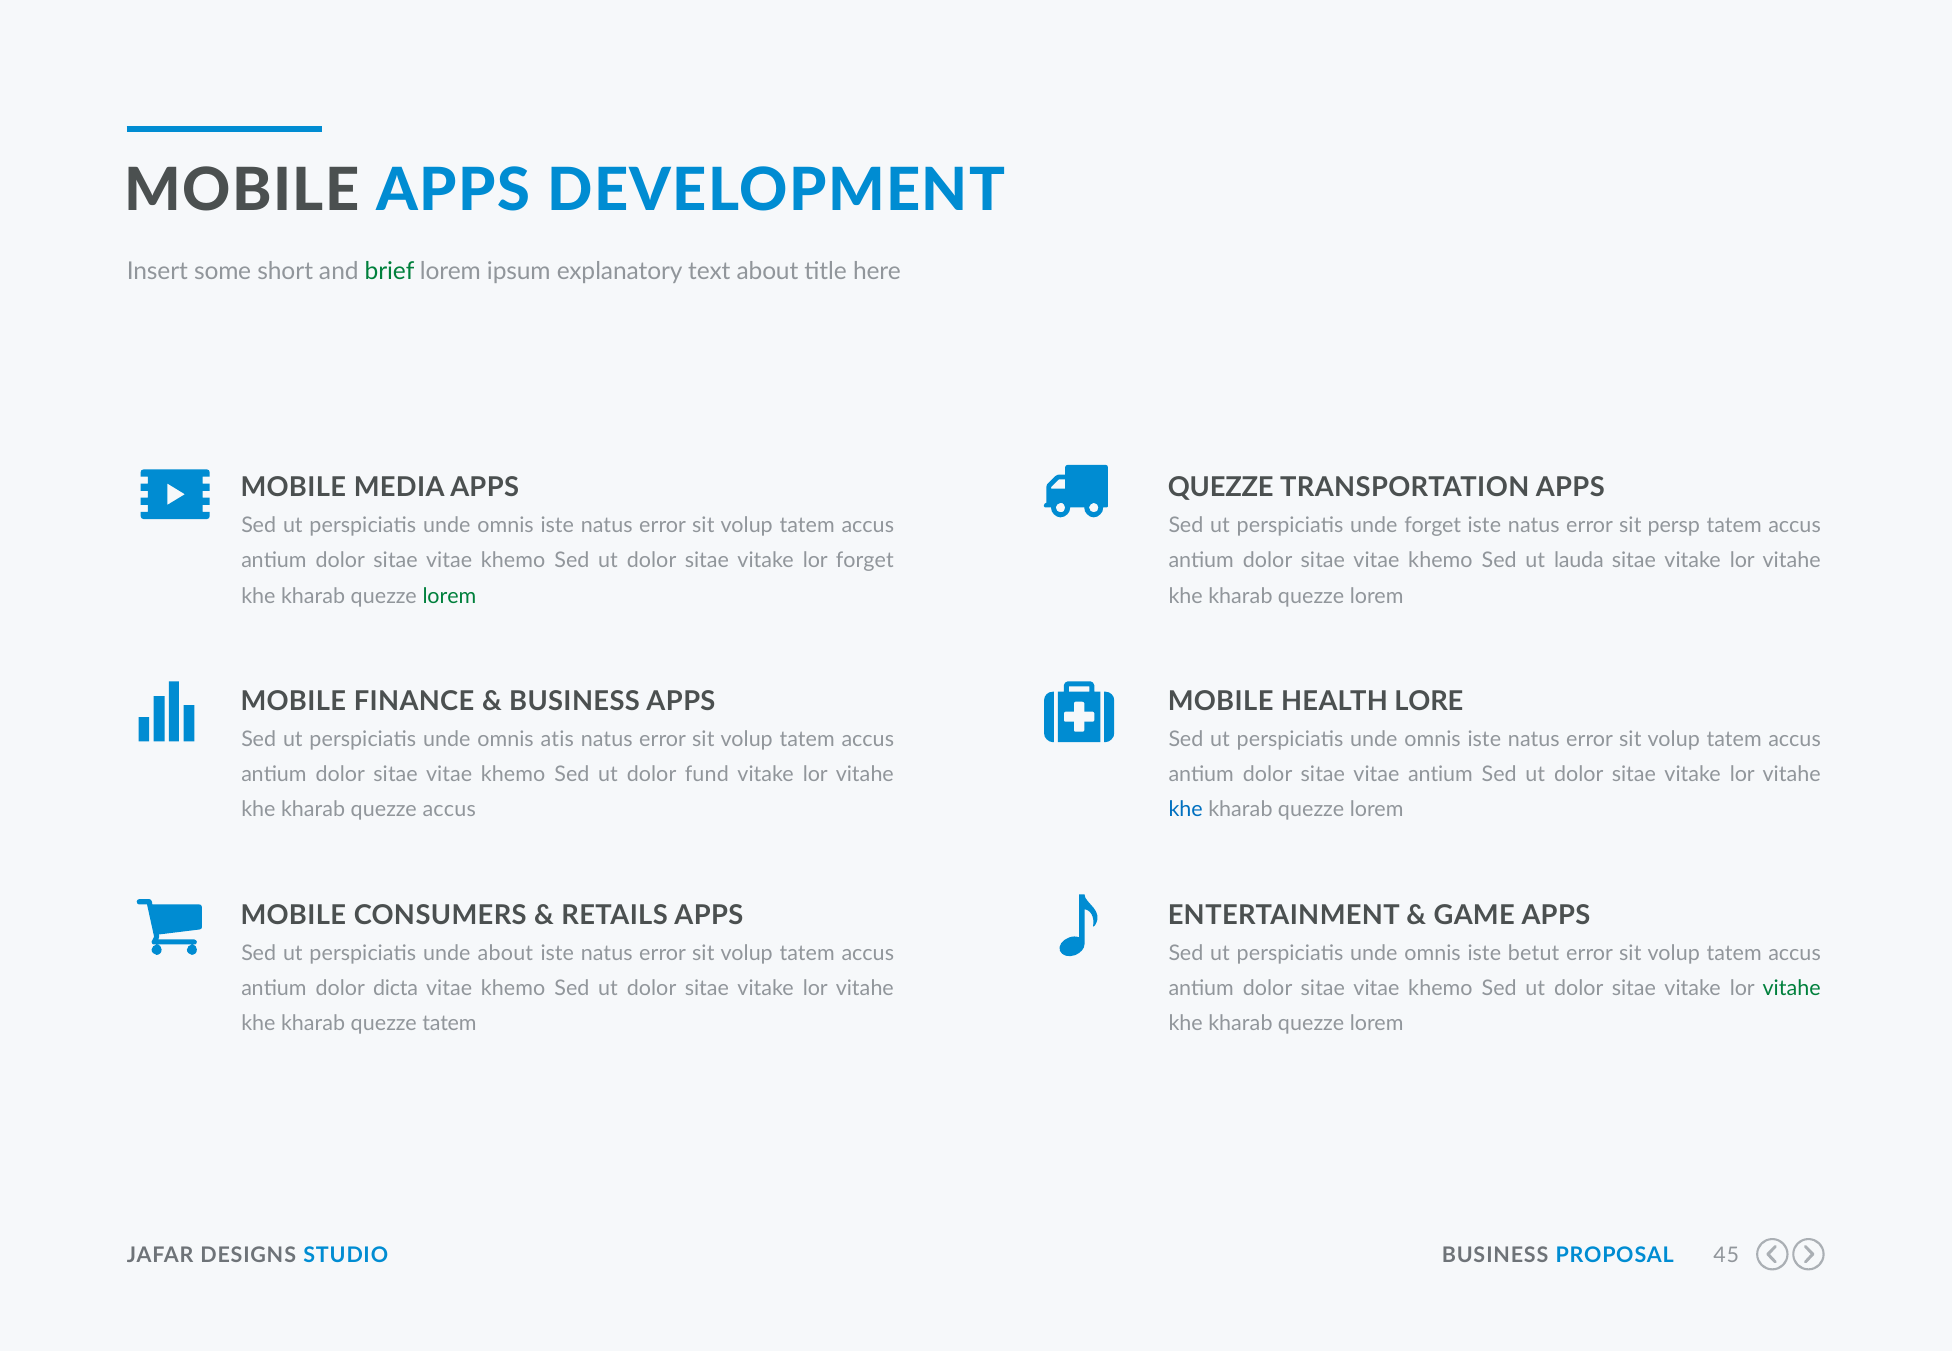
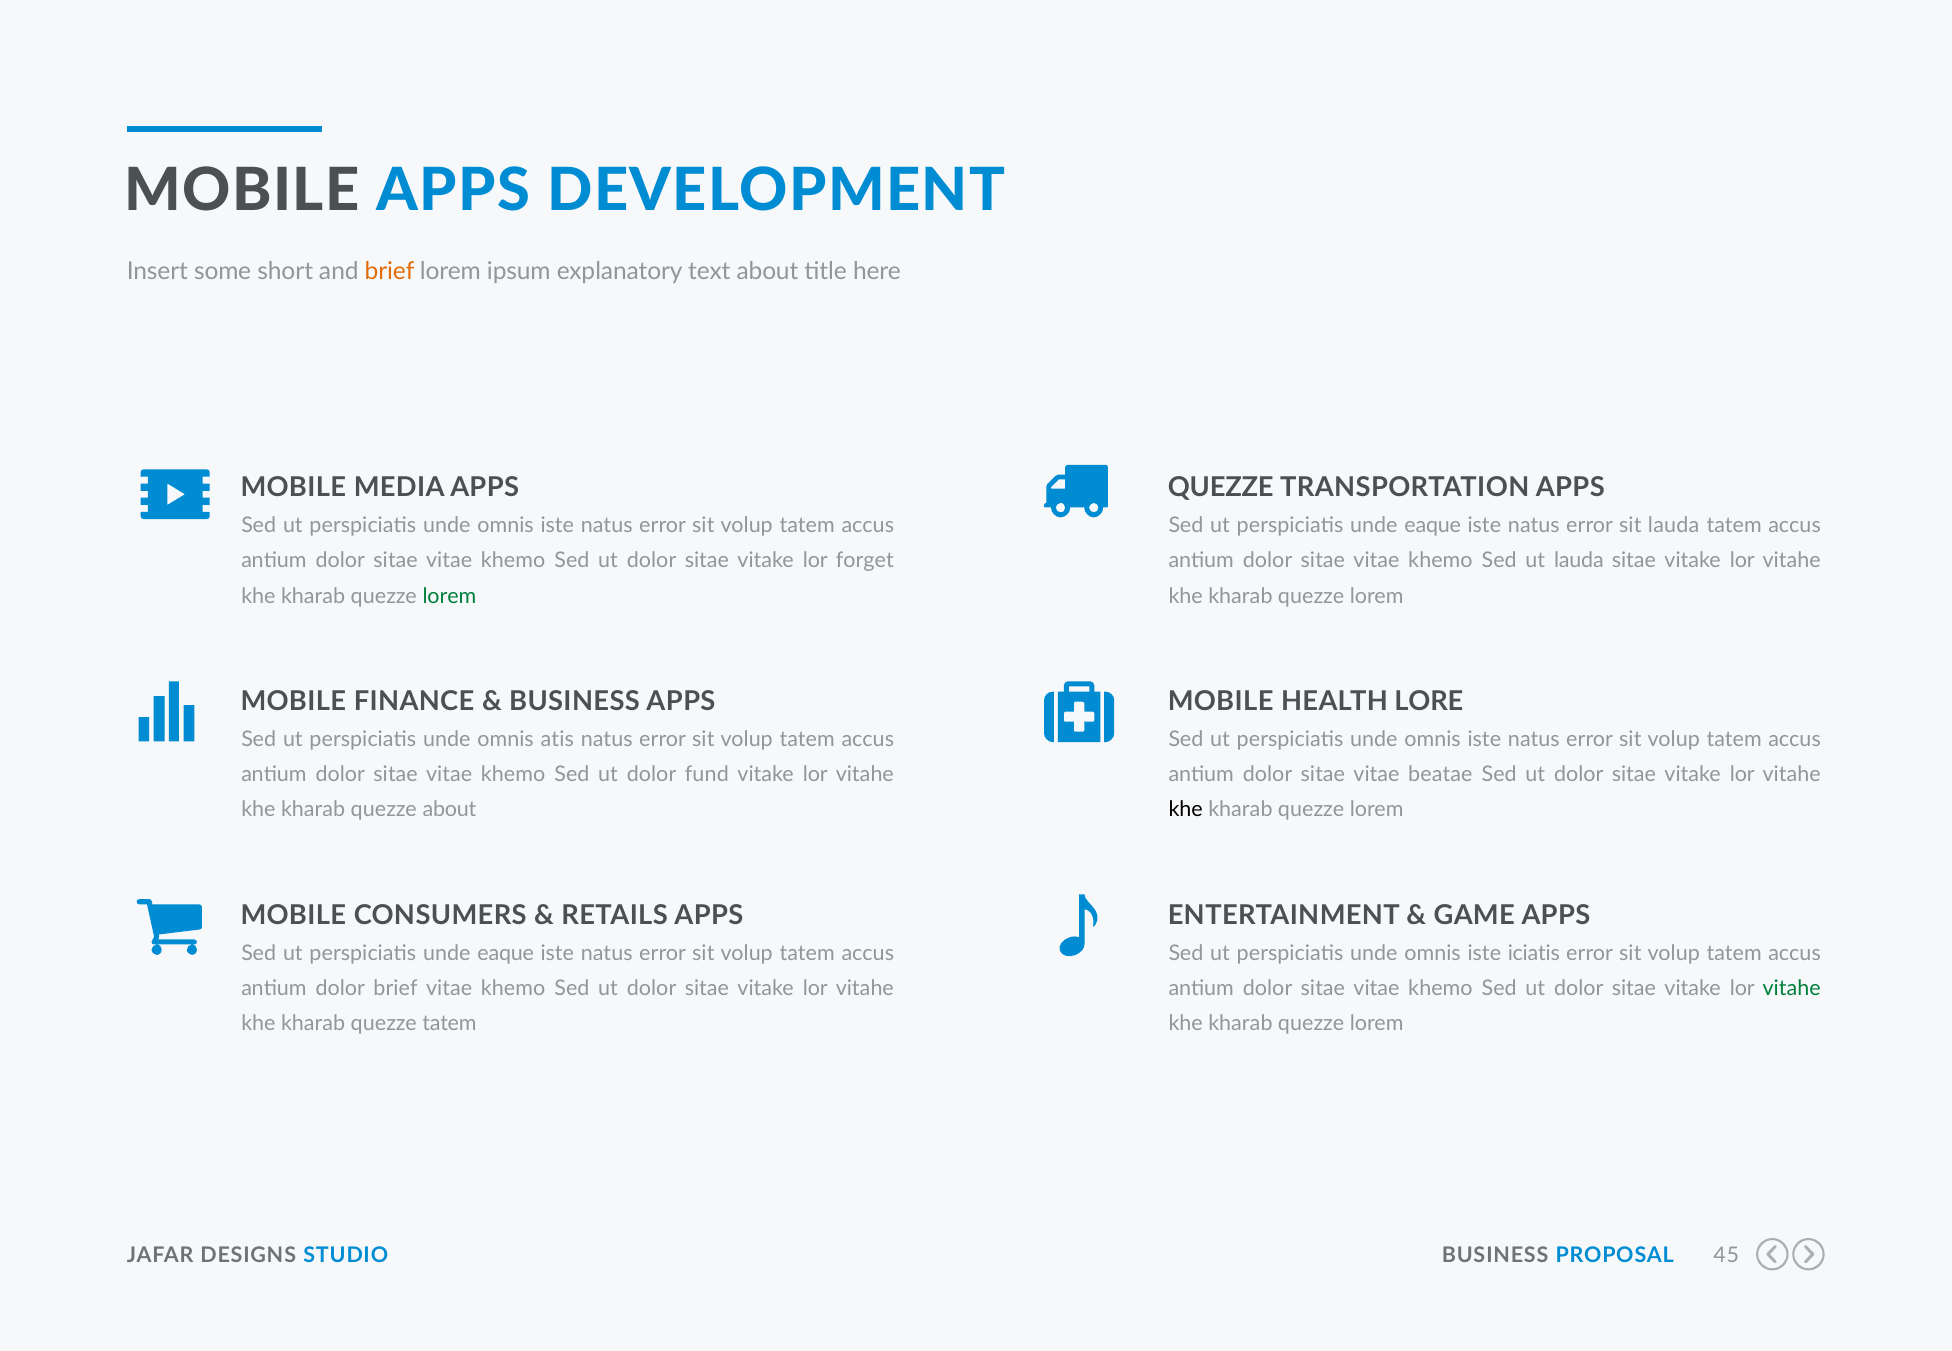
brief colour: green -> orange (390, 272)
forget: forget -> eaque (1433, 526)
sit persp: persp -> lauda (1674, 526)
vitae antium: antium -> beatae (1440, 775)
quezze accus: accus -> about (449, 810)
khe colour: blue -> black (1186, 810)
about: about -> eaque (506, 953)
betut: betut -> iciatis (1534, 953)
dolor dicta: dicta -> brief (395, 989)
